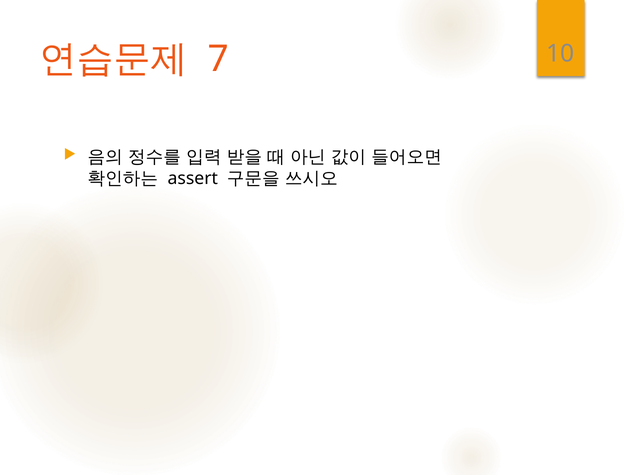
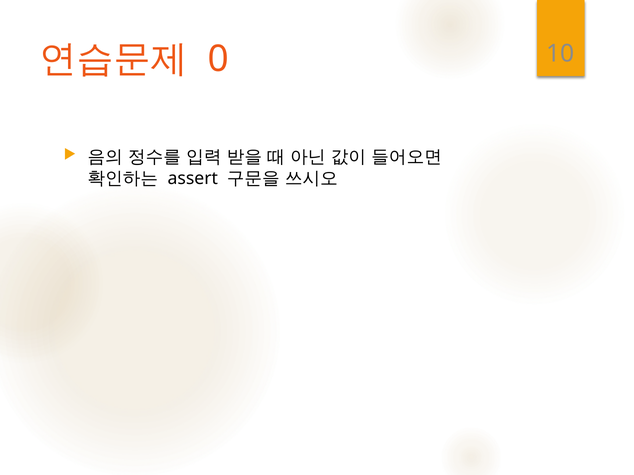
7: 7 -> 0 (218, 59)
